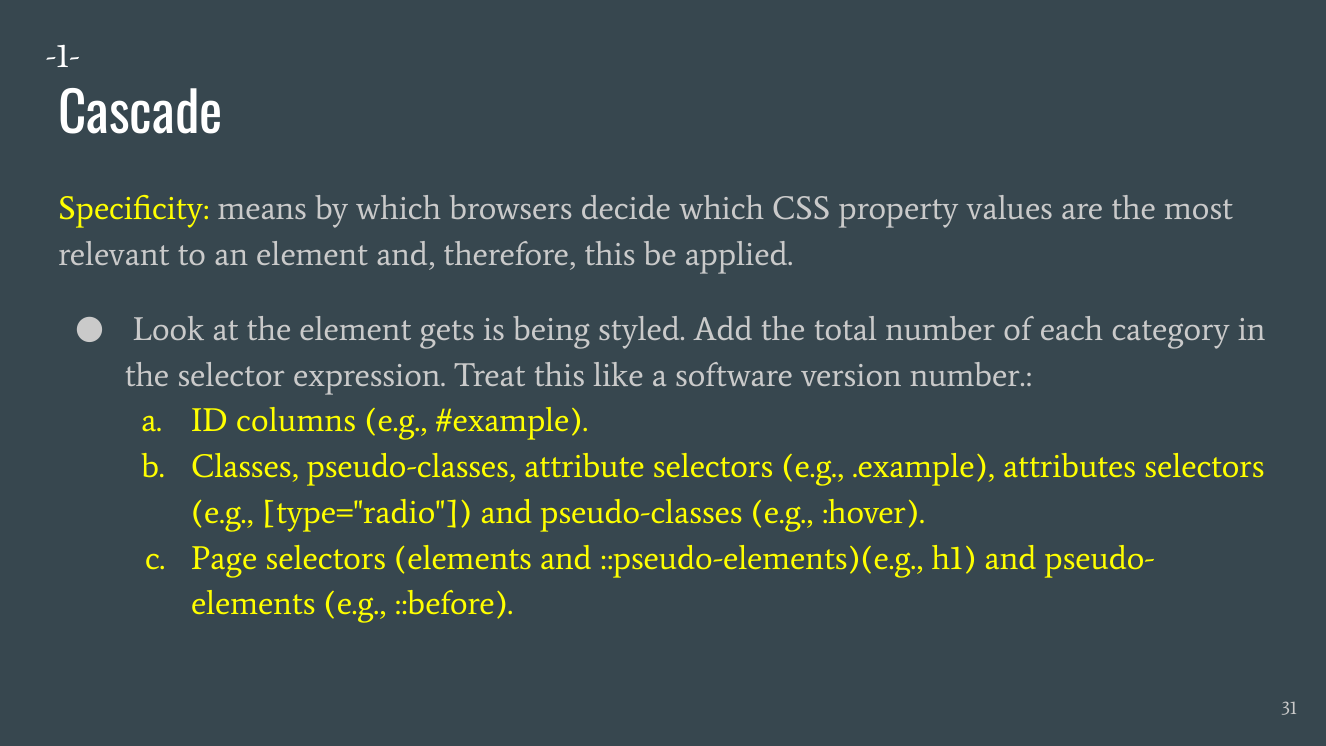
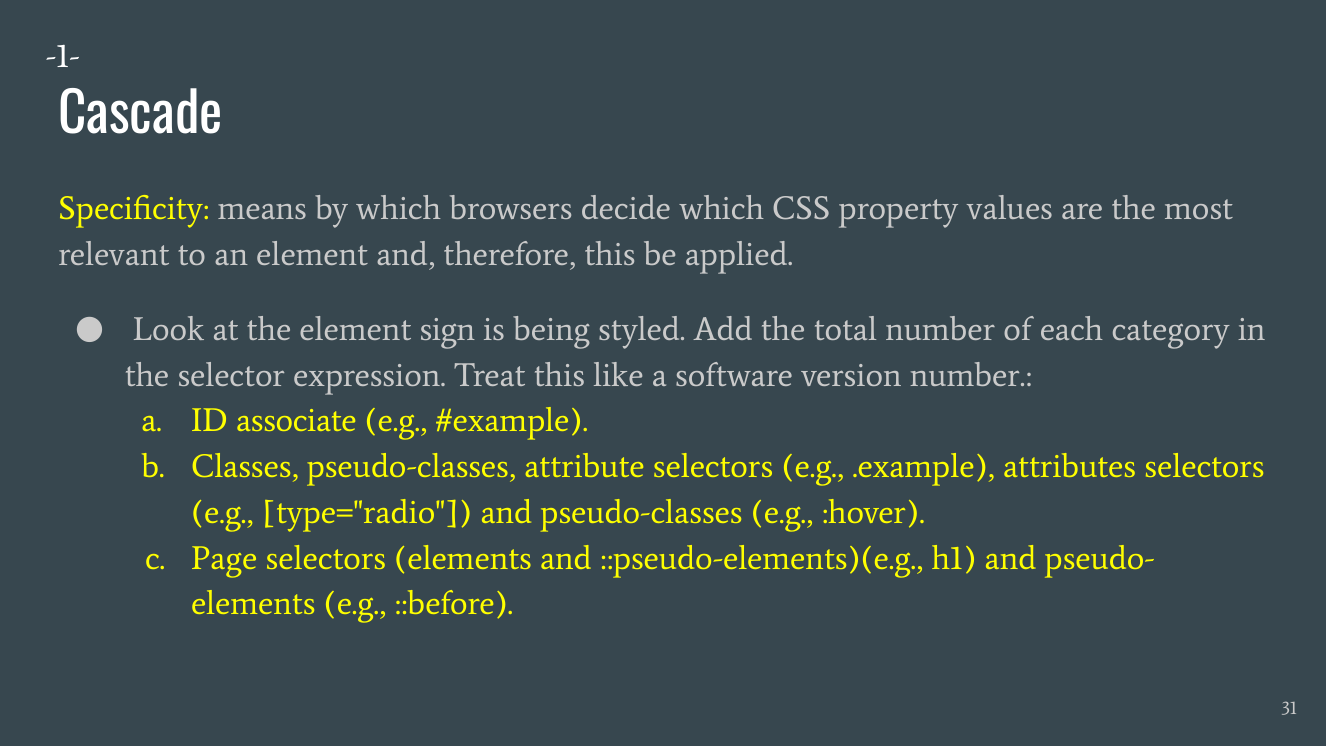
gets: gets -> sign (447, 329)
columns: columns -> associate (296, 421)
